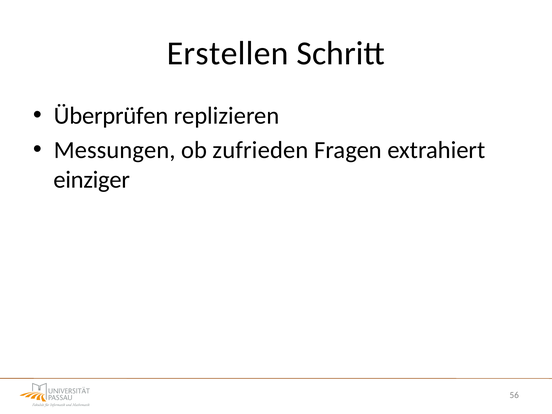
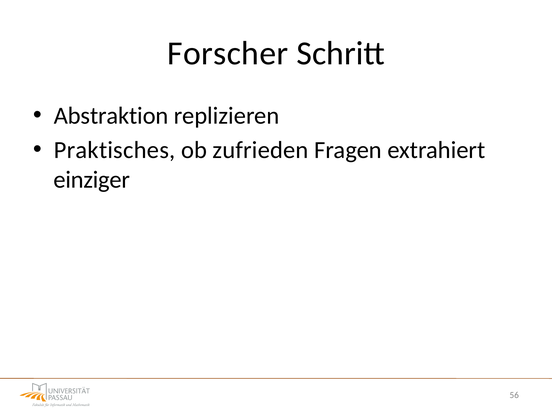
Erstellen: Erstellen -> Forscher (228, 53)
Überprüfen: Überprüfen -> Abstraktion (111, 116)
Messungen: Messungen -> Praktisches (115, 150)
